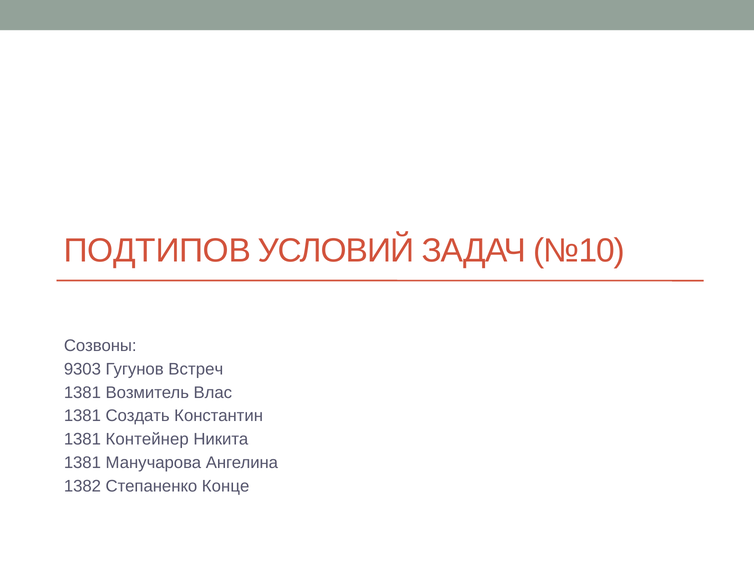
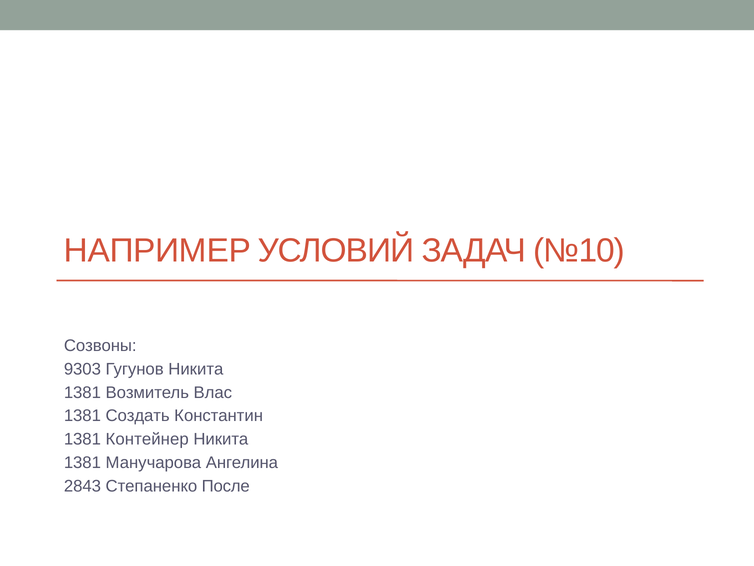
ПОДТИПОВ: ПОДТИПОВ -> НАПРИМЕР (157, 250)
Гугунов Встреч: Встреч -> Никита (196, 369)
1382: 1382 -> 2843 (82, 486)
Конце: Конце -> После (226, 486)
